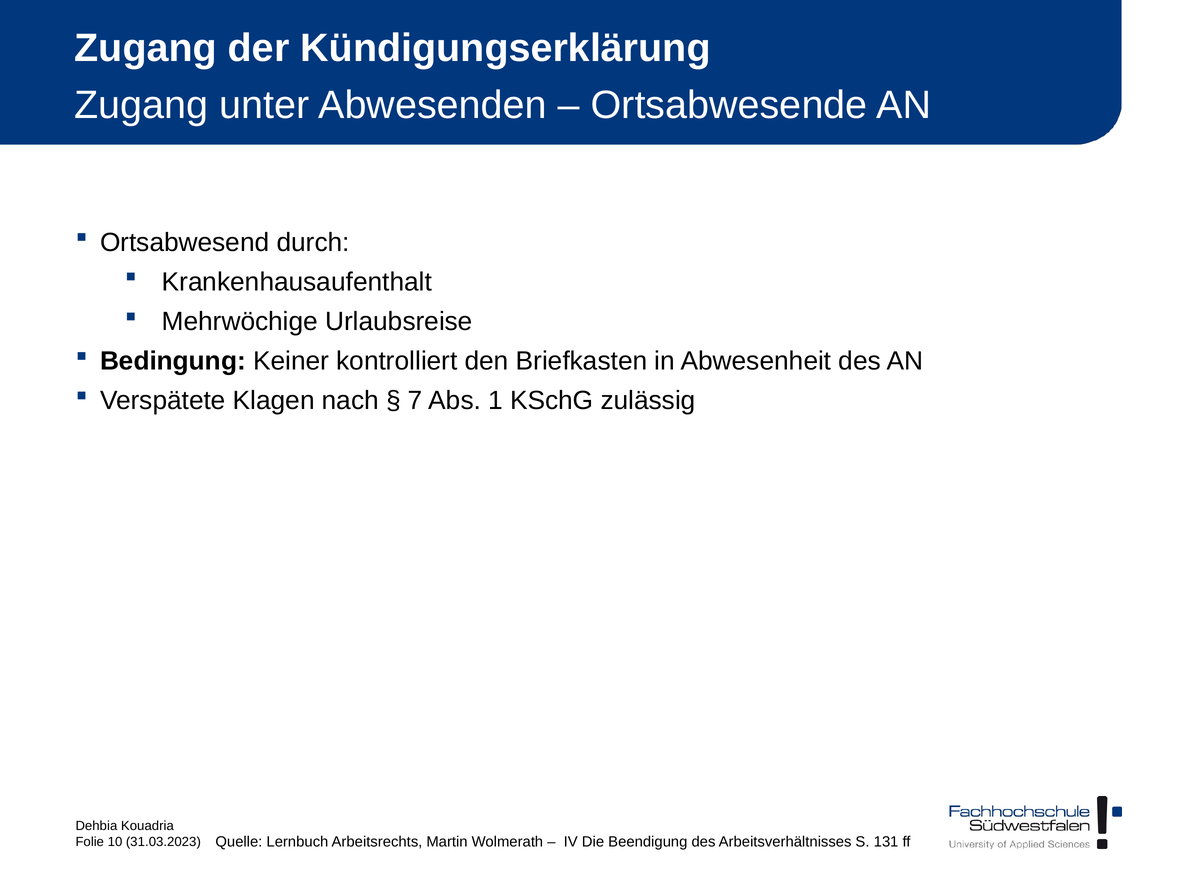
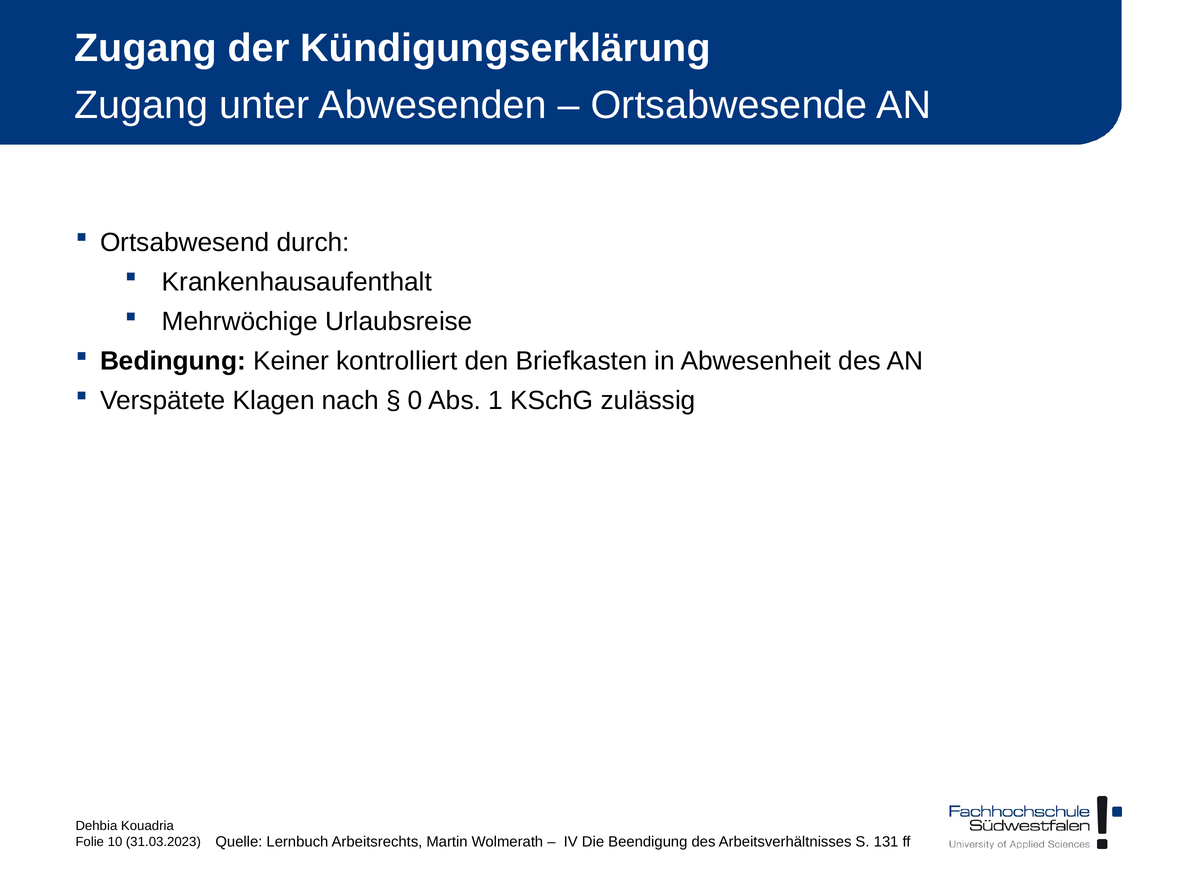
7: 7 -> 0 (415, 400)
